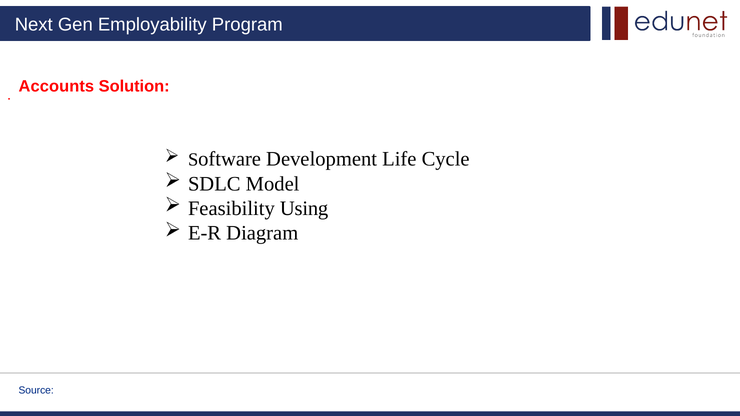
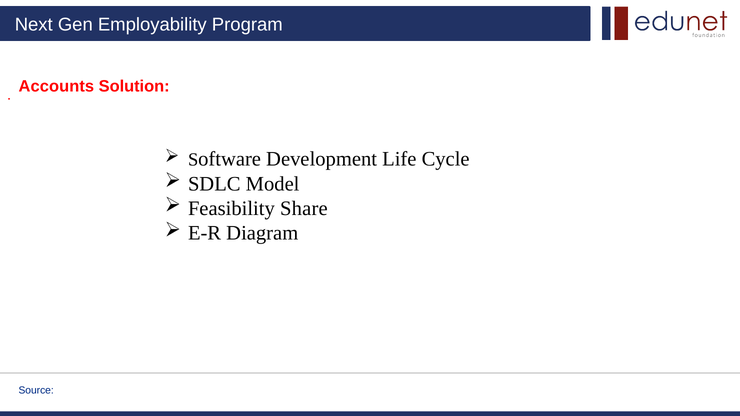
Using: Using -> Share (304, 209)
